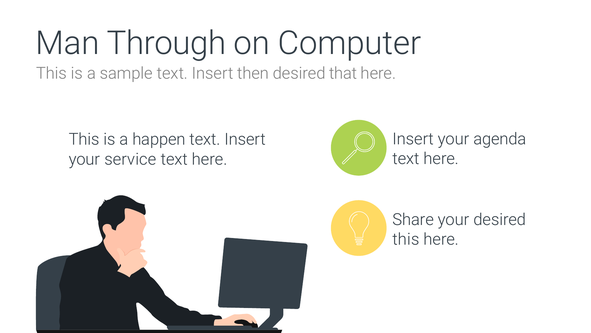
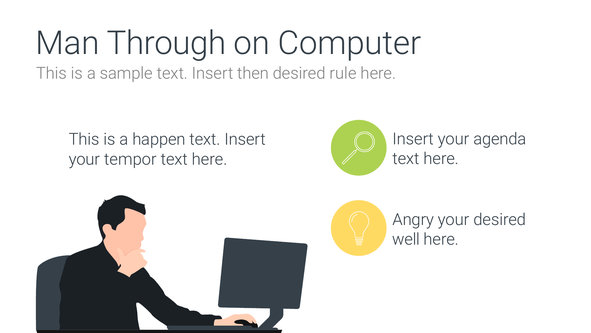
that: that -> rule (343, 73)
service: service -> tempor (130, 159)
Share: Share -> Angry (413, 219)
this: this -> well (406, 239)
